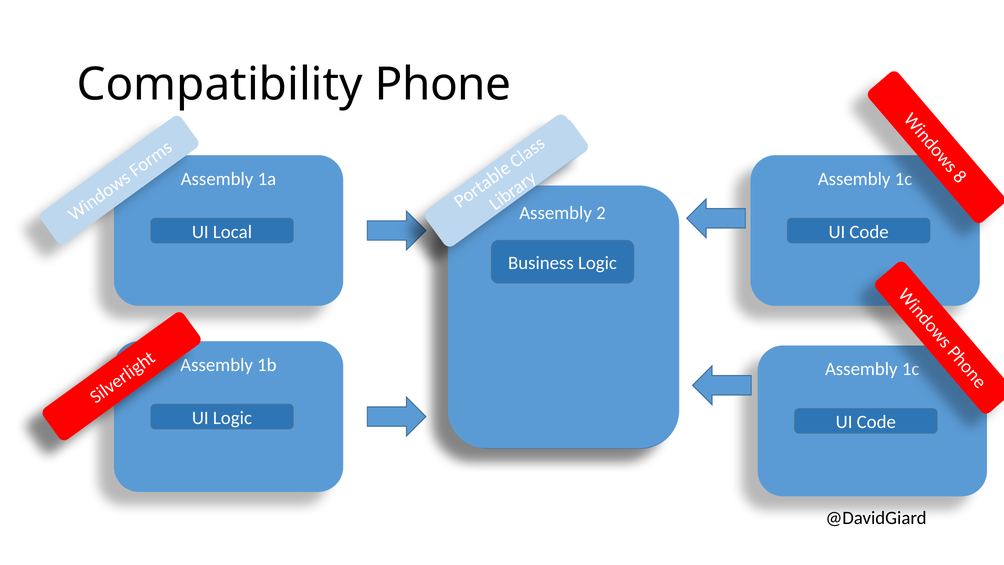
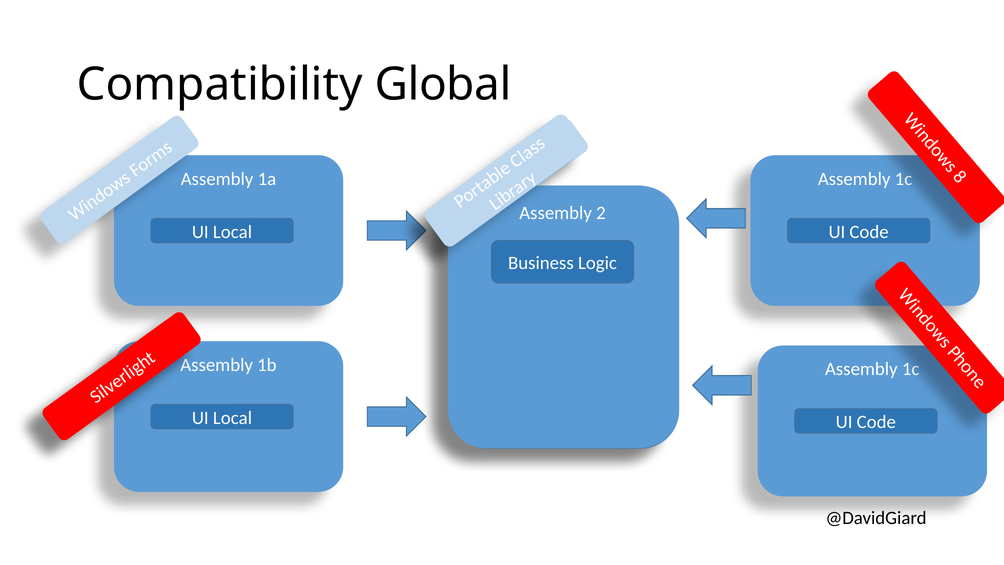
Phone: Phone -> Global (443, 84)
Logic: Logic -> Local (232, 418)
